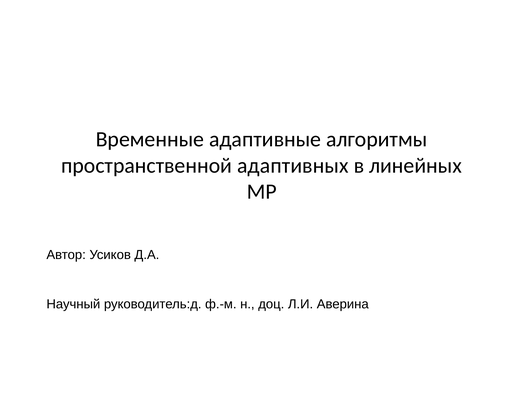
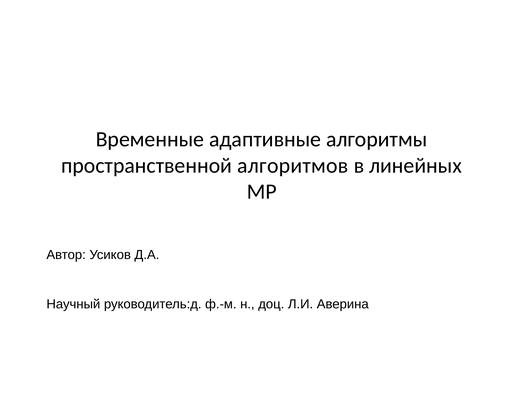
адаптивных: адаптивных -> алгоритмов (293, 165)
